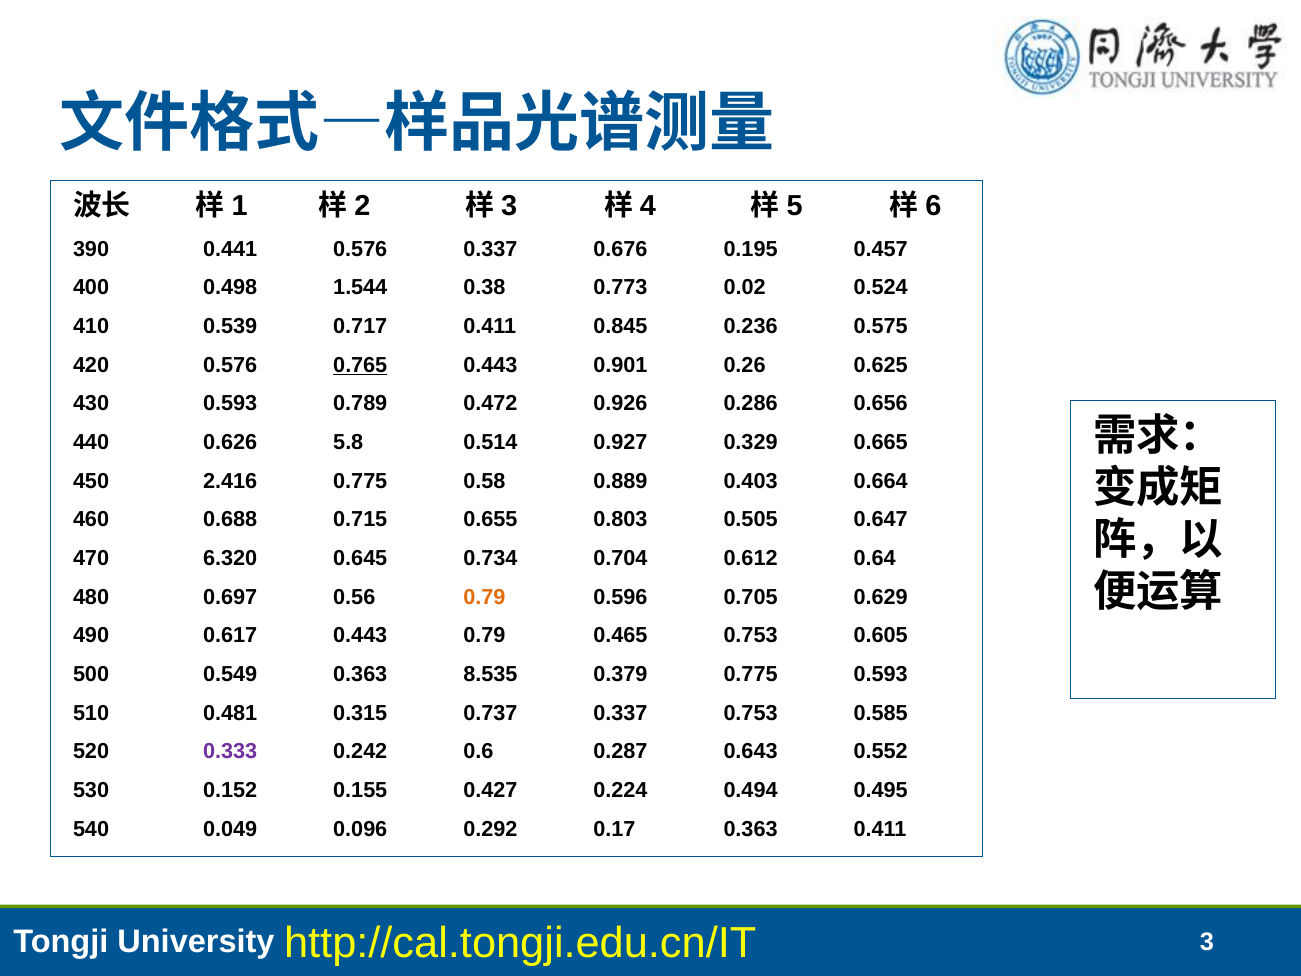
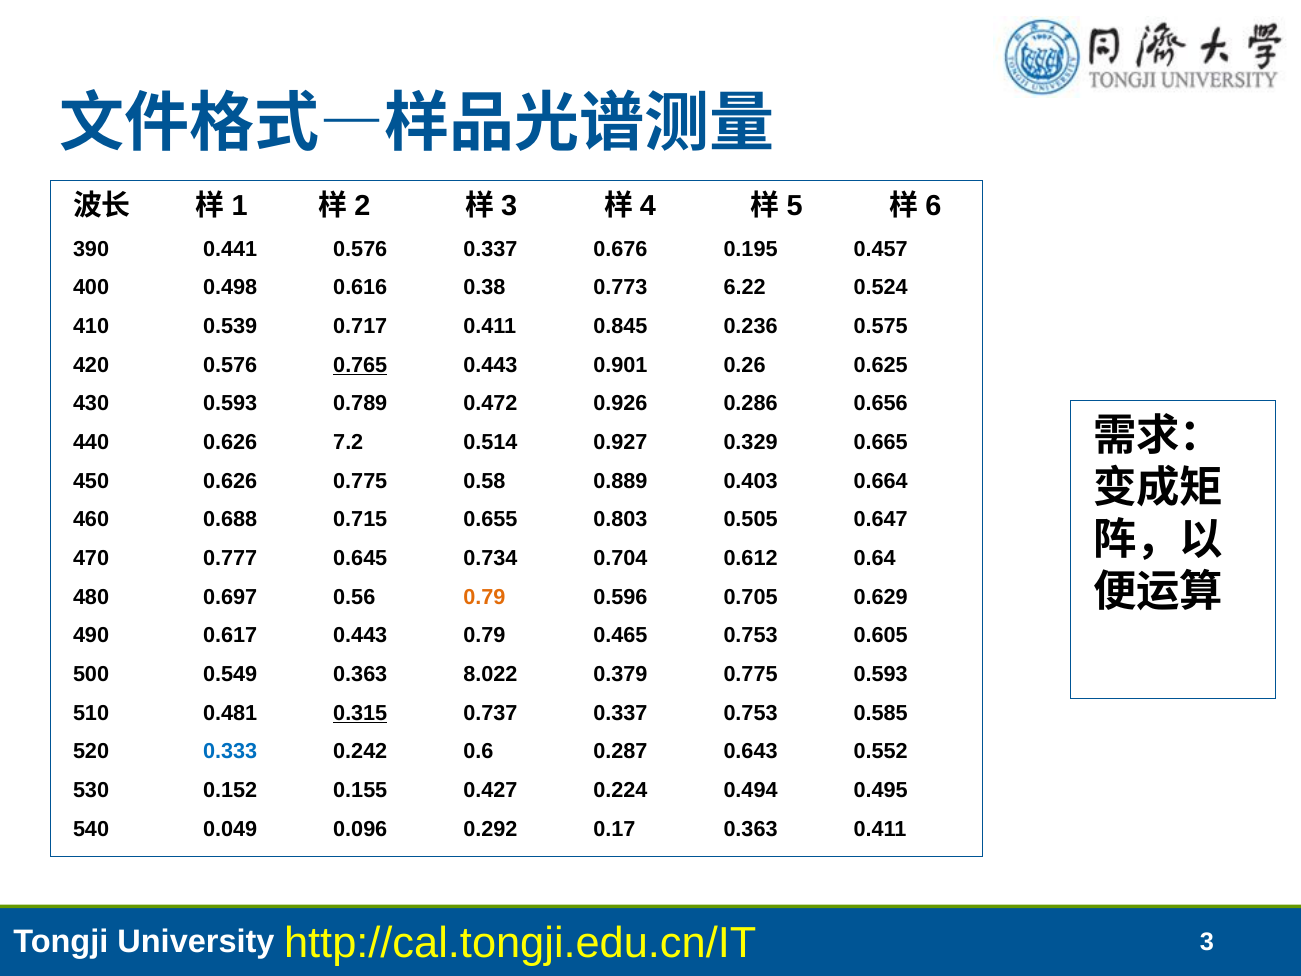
1.544: 1.544 -> 0.616 (360, 288)
0.02: 0.02 -> 6.22 (745, 288)
5.8: 5.8 -> 7.2 (348, 442)
450 2.416: 2.416 -> 0.626 (230, 481)
6.320: 6.320 -> 0.777 (230, 558)
8.535: 8.535 -> 8.022 (490, 674)
0.315 underline: none -> present (360, 713)
0.333 colour: purple -> blue (230, 752)
